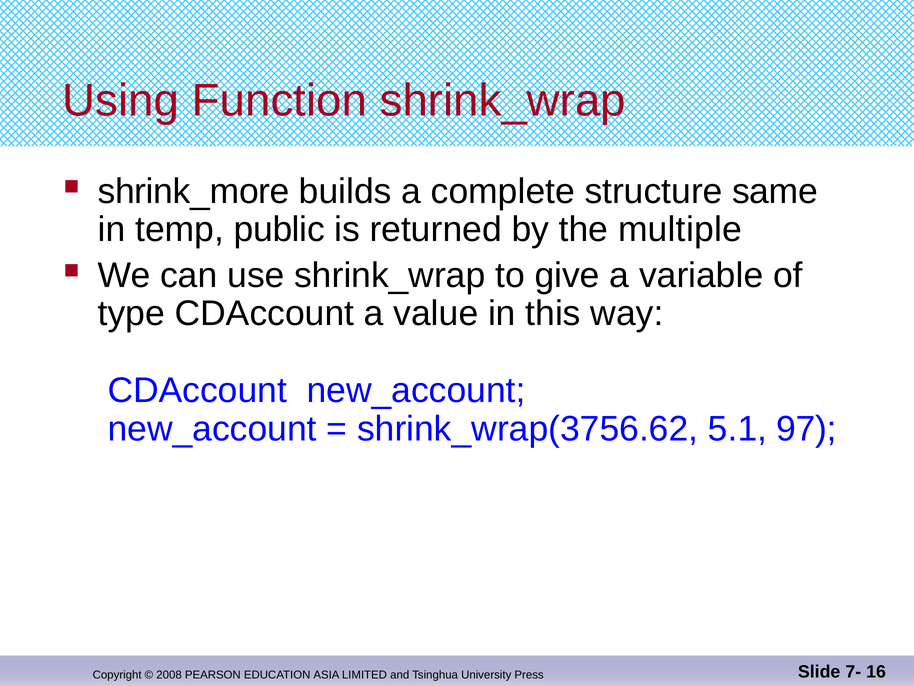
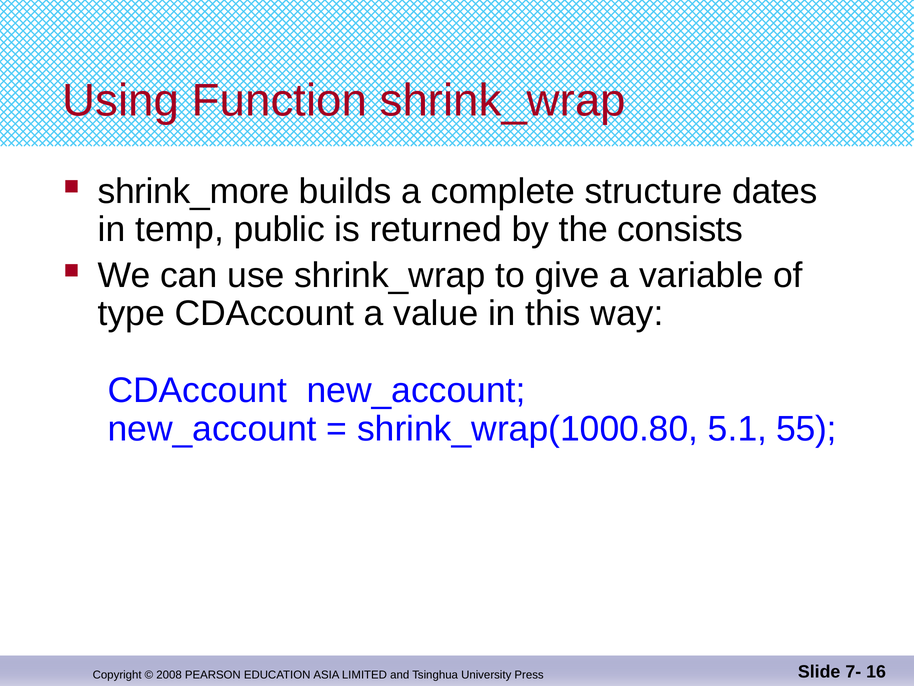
same: same -> dates (775, 191)
multiple: multiple -> consists (680, 230)
shrink_wrap(3756.62: shrink_wrap(3756.62 -> shrink_wrap(1000.80 (528, 429)
97: 97 -> 55 (806, 429)
